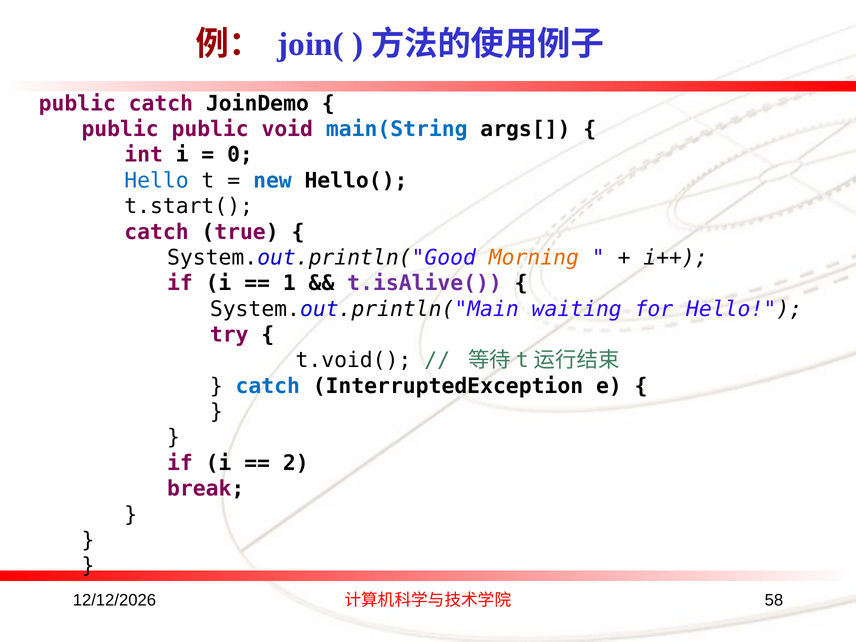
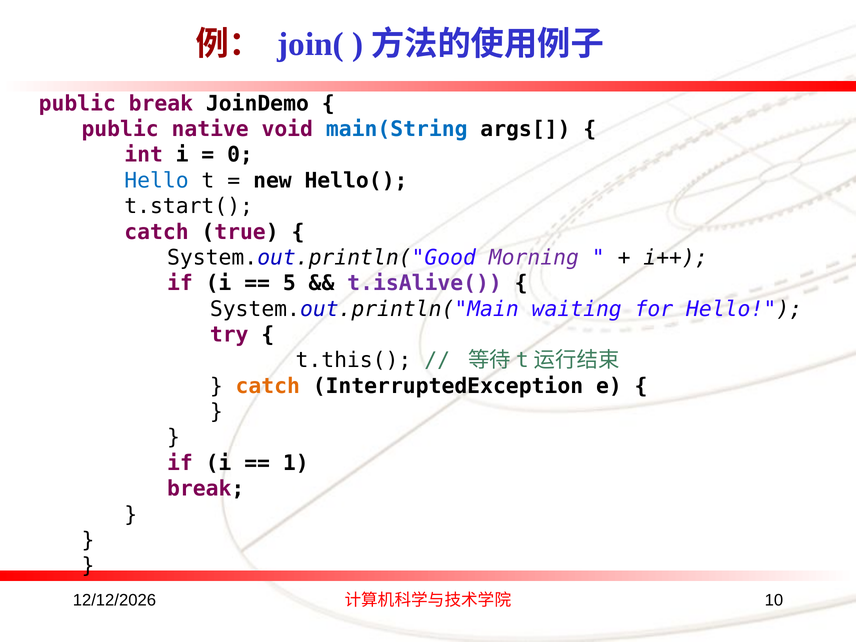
public catch: catch -> break (161, 104)
public public: public -> native (210, 129)
new colour: blue -> black (272, 181)
Morning colour: orange -> purple (534, 258)
1: 1 -> 5 (289, 283)
t.void(: t.void( -> t.this( (353, 360)
catch colour: blue -> orange (268, 386)
2: 2 -> 1 (296, 463)
58: 58 -> 10 (774, 600)
